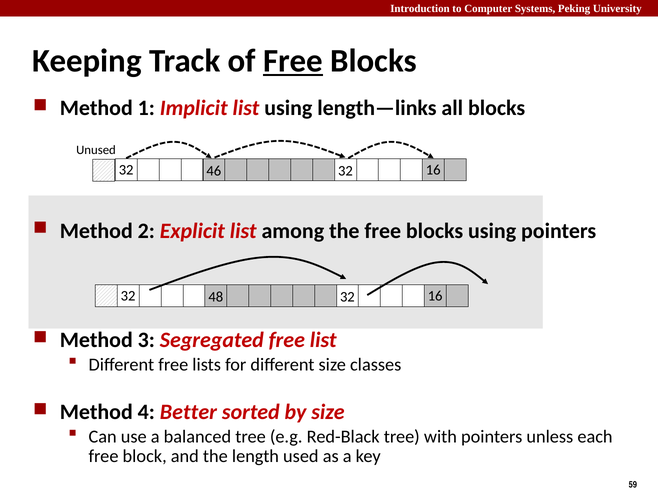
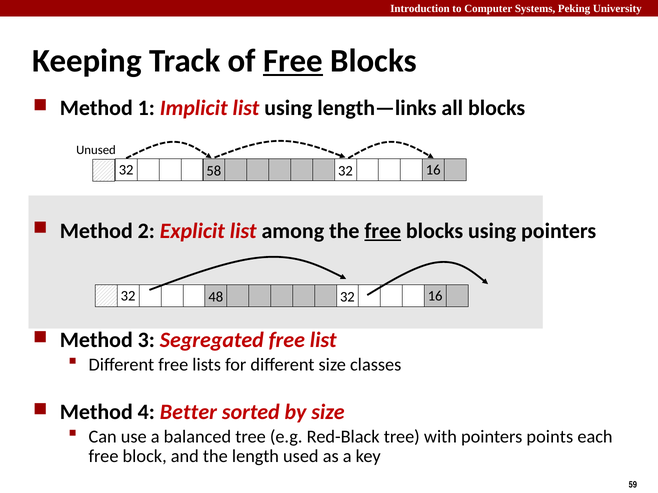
46: 46 -> 58 (214, 171)
free underline: none -> present (383, 231)
unless: unless -> points (550, 437)
